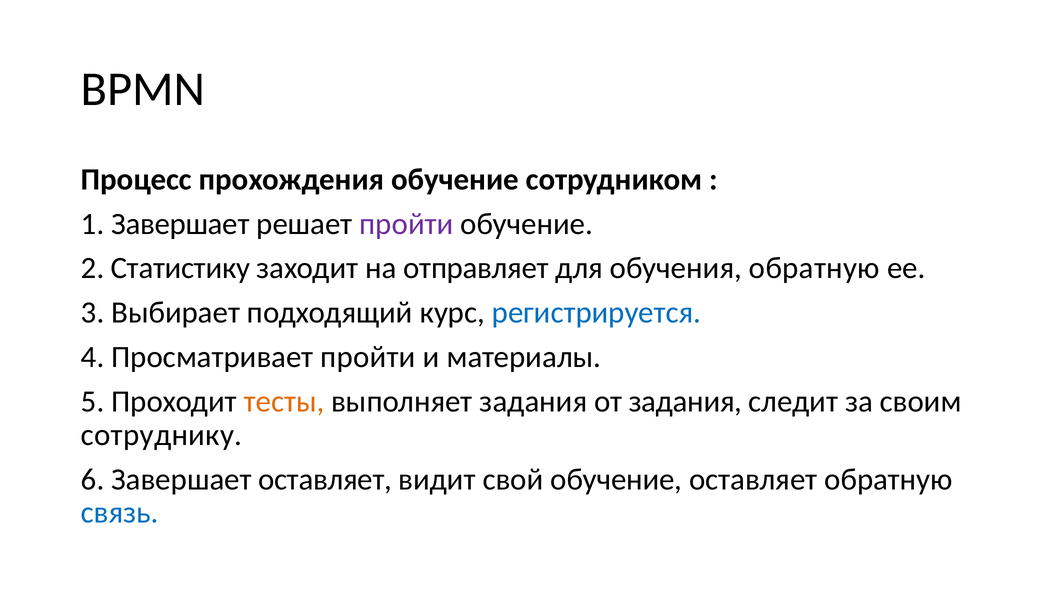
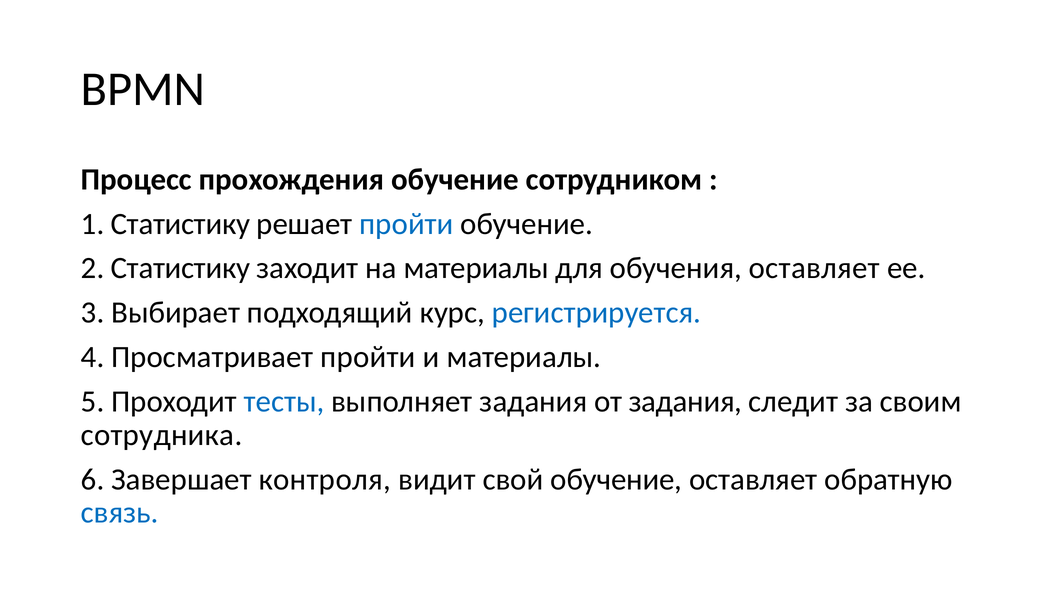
1 Завершает: Завершает -> Статистику (180, 224)
пройти colour: purple -> blue (406, 224)
на отправляет: отправляет -> материалы (476, 268)
обучения обратную: обратную -> оставляет (814, 268)
тесты colour: orange -> blue (284, 401)
сотруднику: сотруднику -> сотрудника (162, 435)
Завершает оставляет: оставляет -> контроля (325, 479)
